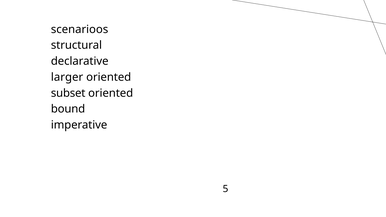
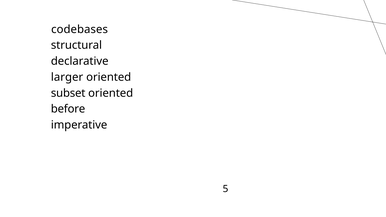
scenarioos: scenarioos -> codebases (80, 29)
bound: bound -> before (68, 109)
